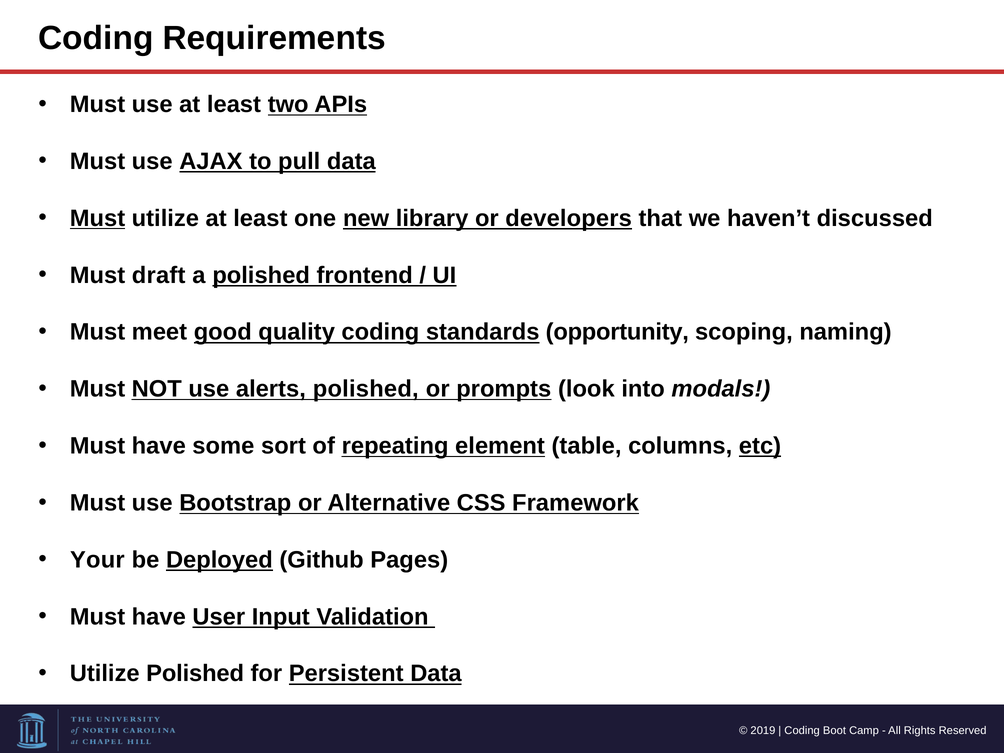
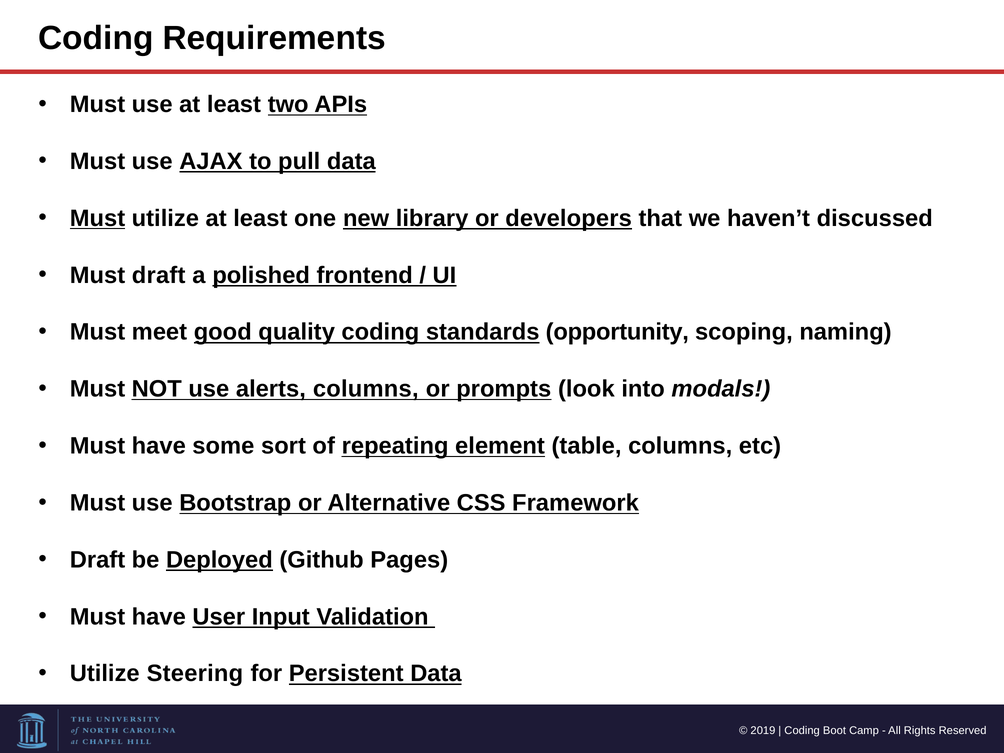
alerts polished: polished -> columns (366, 389)
etc underline: present -> none (760, 446)
Your: Your -> Draft (97, 560)
Utilize Polished: Polished -> Steering (195, 674)
